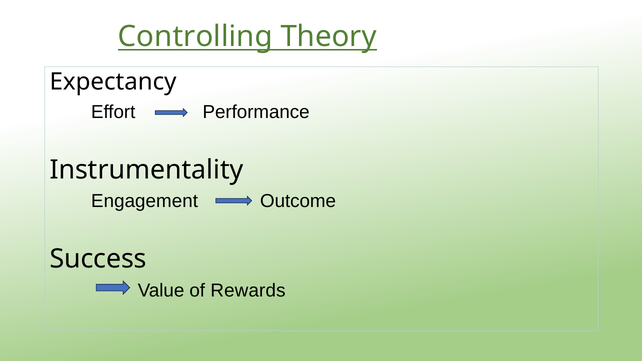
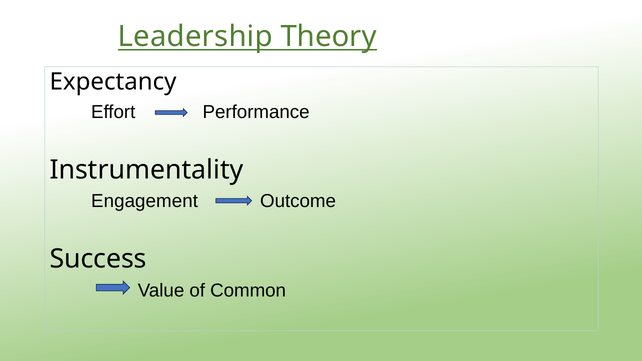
Controlling: Controlling -> Leadership (195, 36)
Rewards: Rewards -> Common (248, 290)
